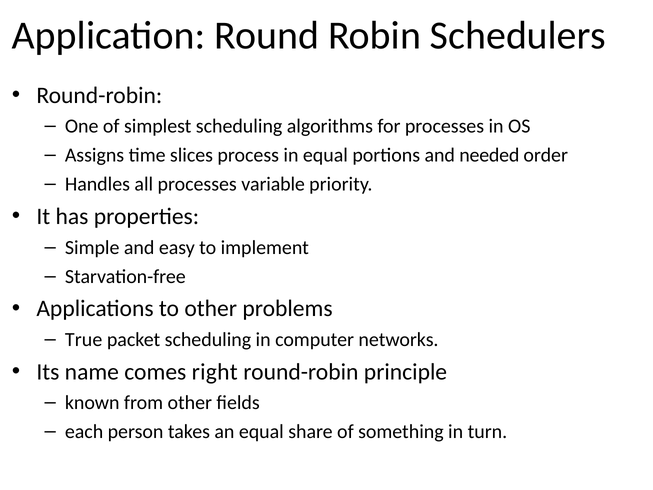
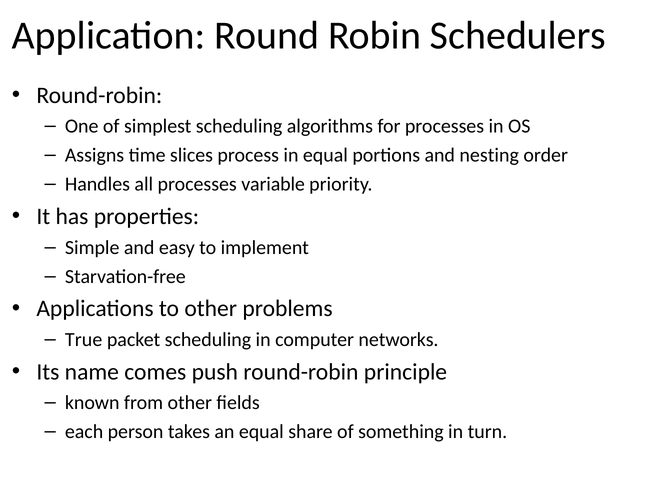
needed: needed -> nesting (489, 155)
right: right -> push (215, 372)
